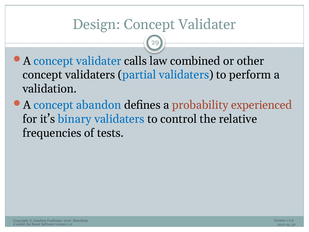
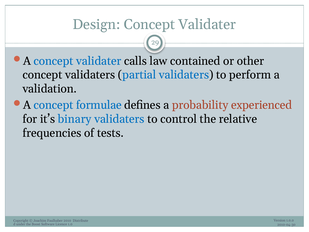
combined: combined -> contained (195, 61)
abandon: abandon -> formulae (99, 105)
